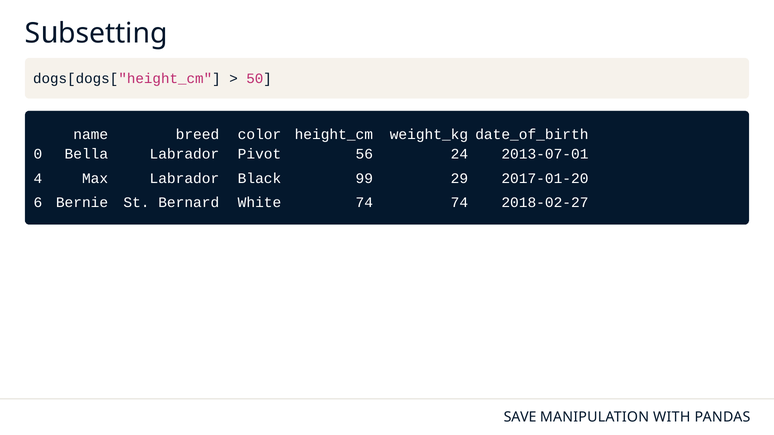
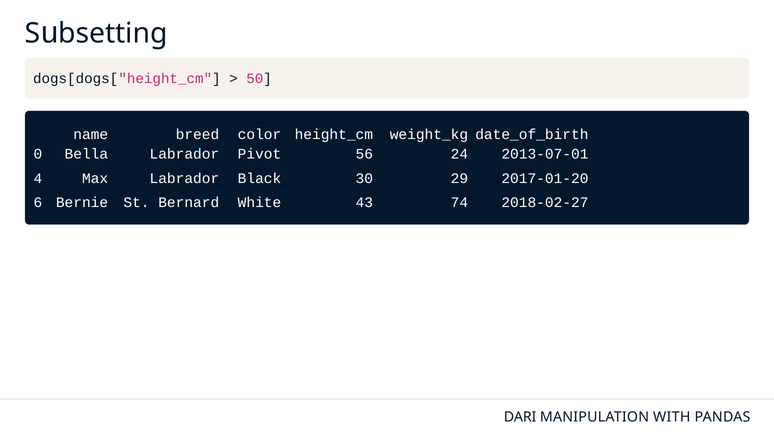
99: 99 -> 30 (364, 178)
White 74: 74 -> 43 (364, 203)
SAVE: SAVE -> DARI (520, 417)
